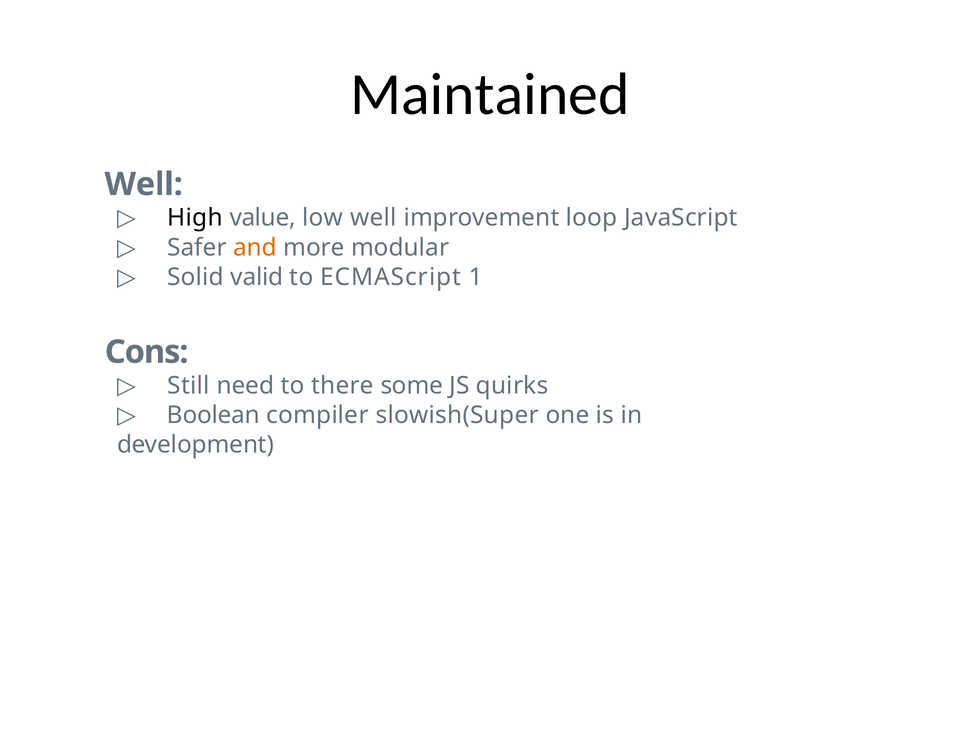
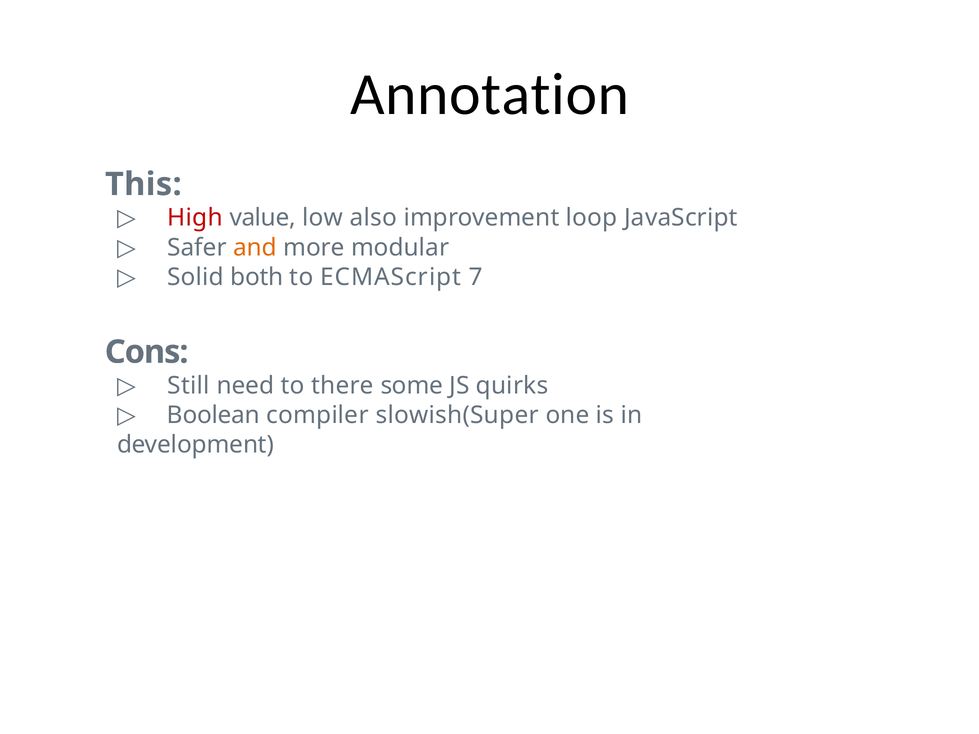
Maintained: Maintained -> Annotation (490, 95)
Well: Well -> This (143, 184)
High colour: black -> red (195, 218)
low well: well -> also (373, 218)
valid: valid -> both (257, 277)
1: 1 -> 7 (476, 277)
